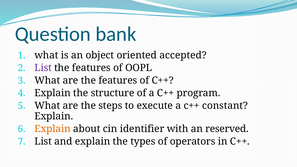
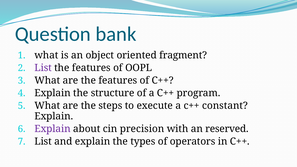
accepted: accepted -> fragment (183, 55)
Explain colour: orange -> purple (53, 129)
identifier: identifier -> precision (142, 129)
